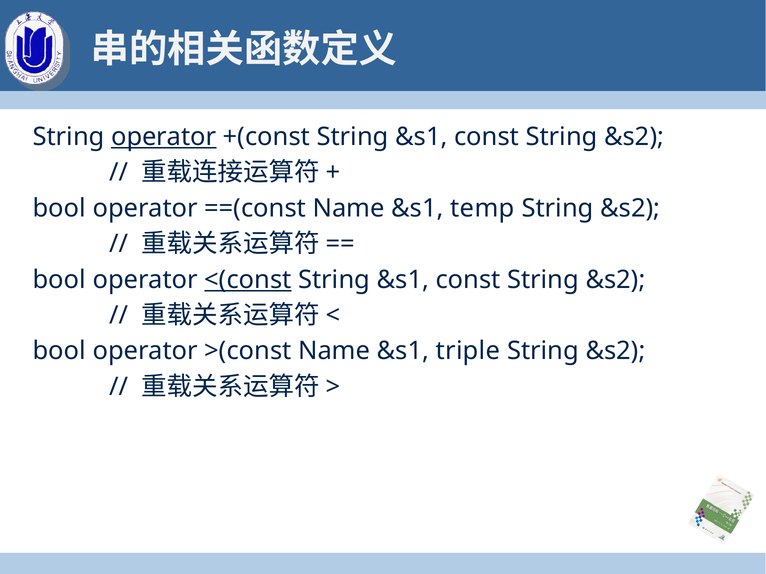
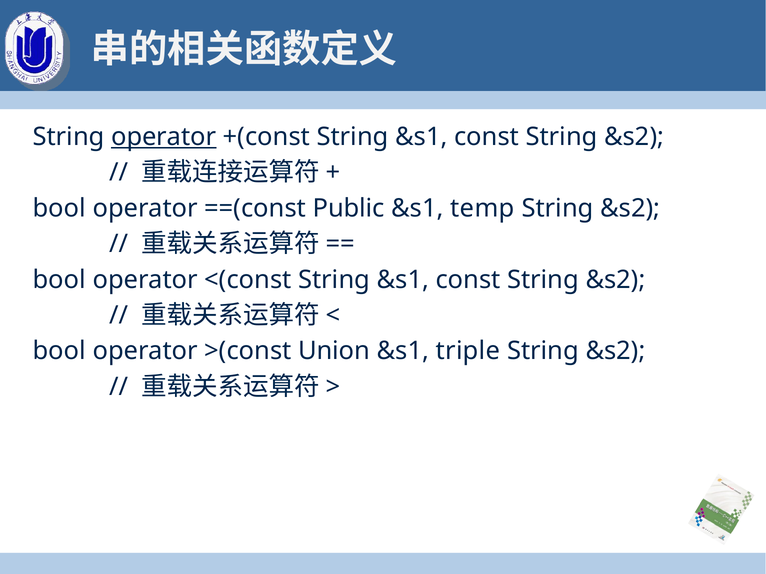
==(const Name: Name -> Public (349, 208)
<(const underline: present -> none (248, 280)
>(const Name: Name -> Union (334, 351)
